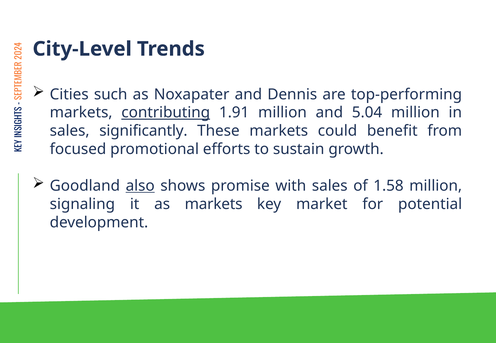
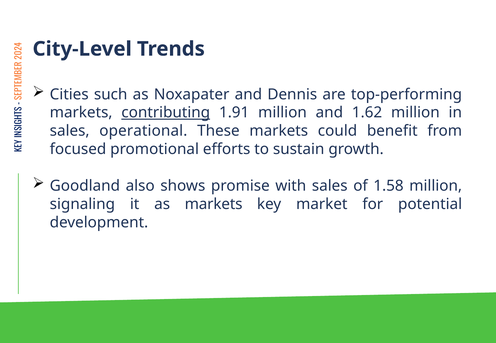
5.04: 5.04 -> 1.62 (367, 113)
significantly: significantly -> operational (143, 131)
also underline: present -> none (140, 186)
